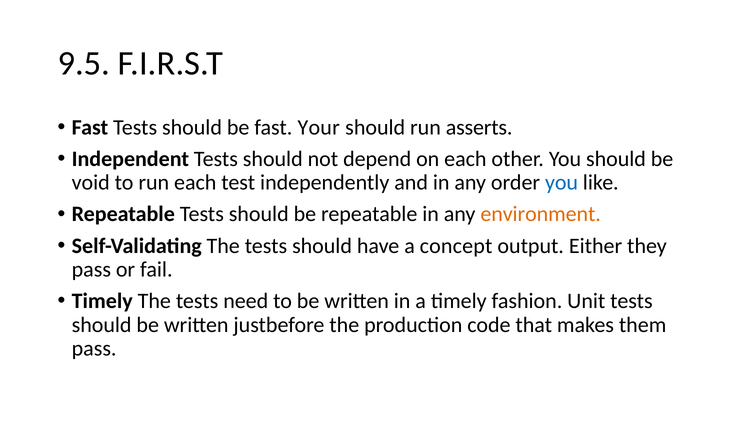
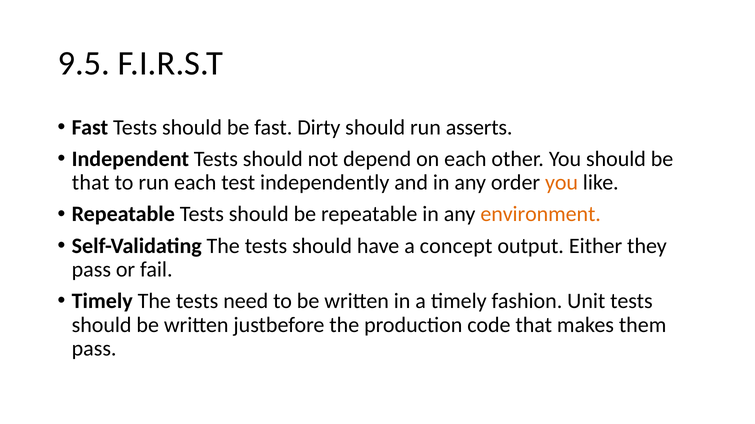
Your: Your -> Dirty (319, 128)
void: void -> that (91, 183)
you colour: blue -> orange (562, 183)
